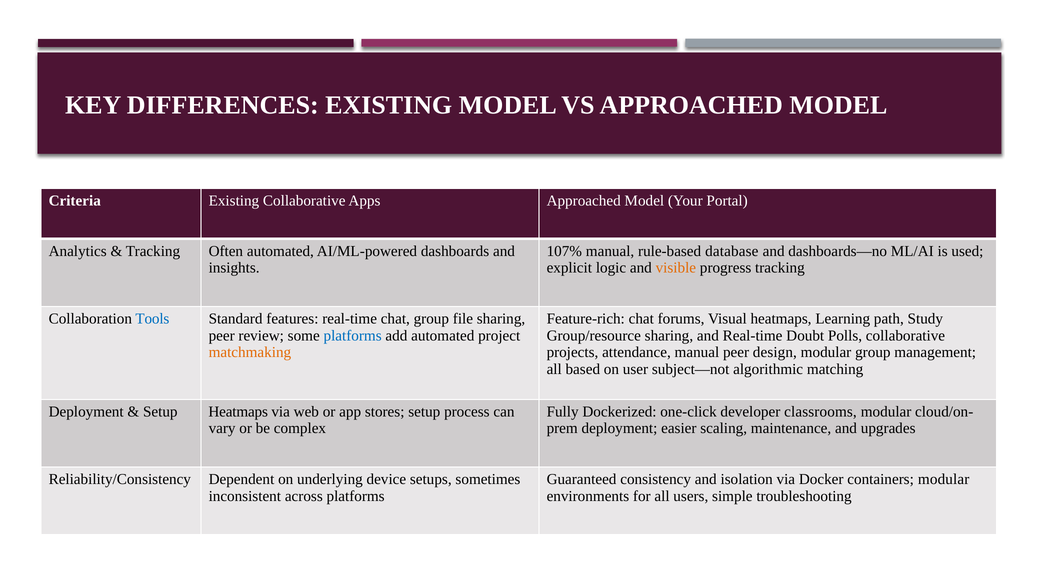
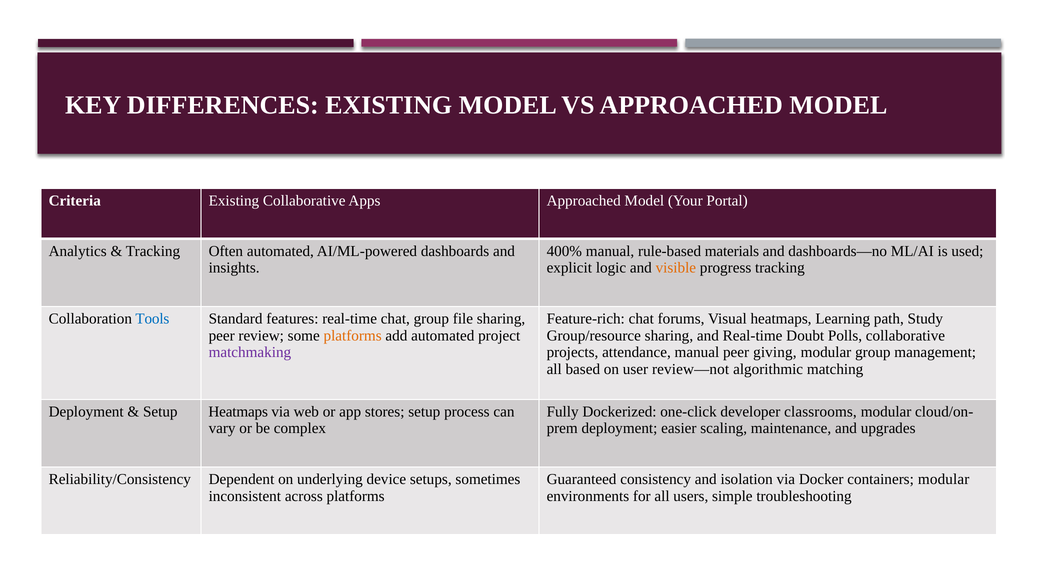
107%: 107% -> 400% (564, 251)
database: database -> materials (732, 251)
platforms colour: blue -> orange (353, 335)
matchmaking colour: orange -> purple (250, 352)
design: design -> giving (775, 352)
subject—not: subject—not -> review—not (691, 369)
